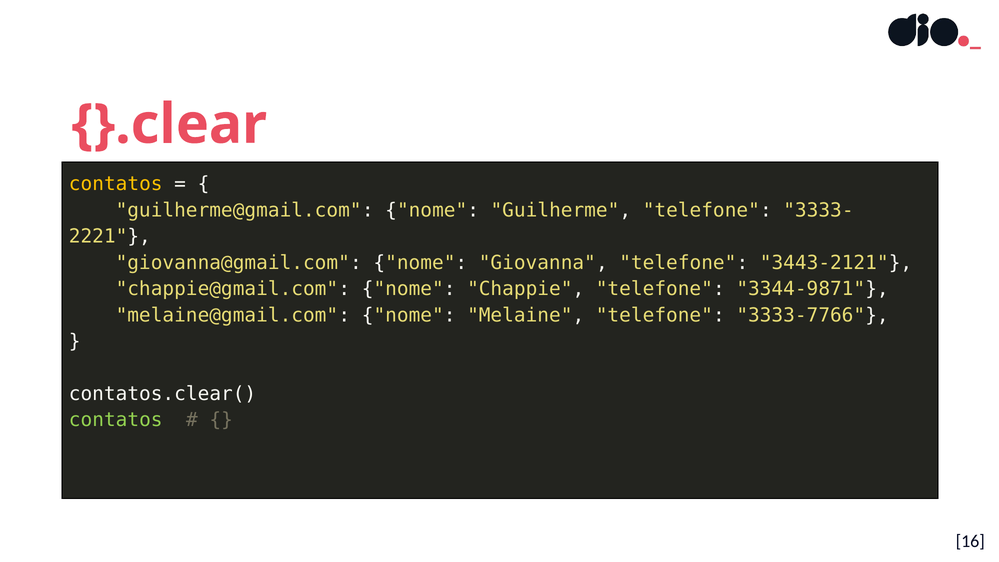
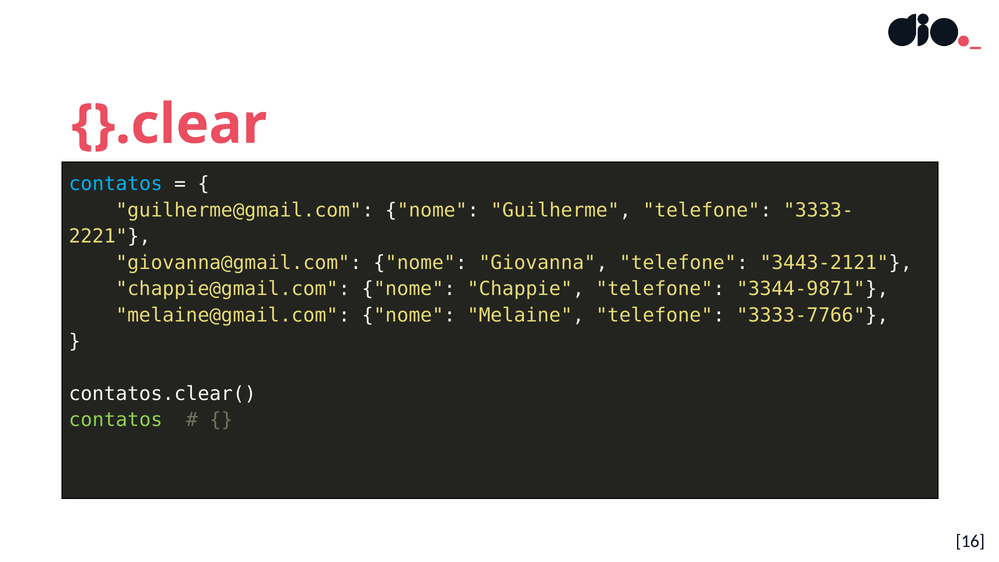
contatos colour: yellow -> light blue (116, 184)
